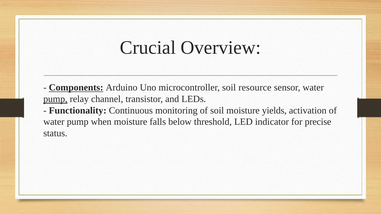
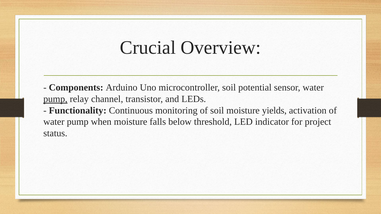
Components underline: present -> none (76, 88)
resource: resource -> potential (255, 88)
precise: precise -> project (318, 122)
